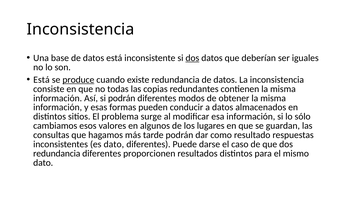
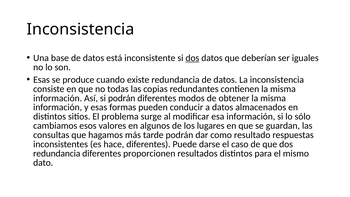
Está: Está -> Esas (42, 80)
produce underline: present -> none (78, 80)
es dato: dato -> hace (114, 144)
